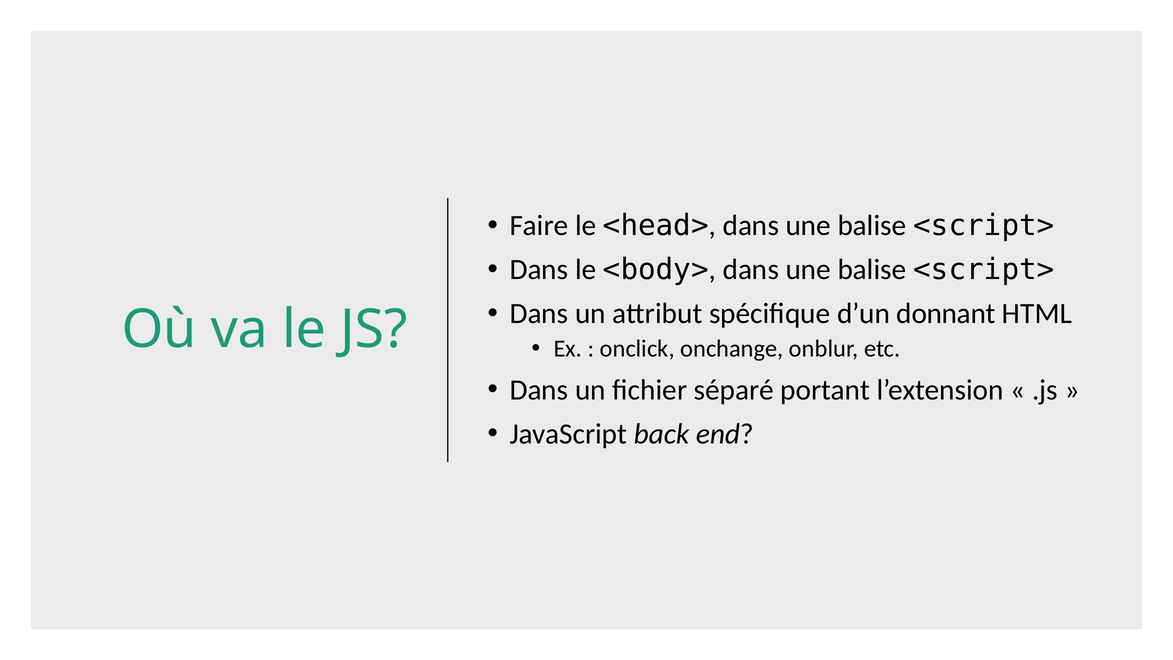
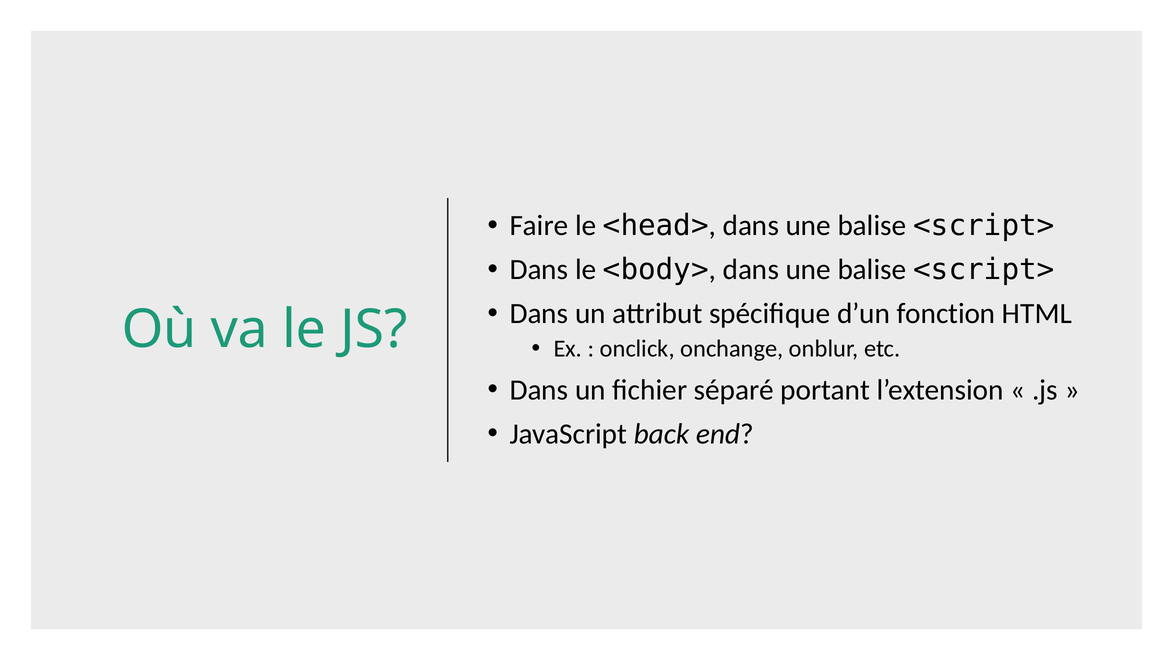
donnant: donnant -> fonction (946, 313)
